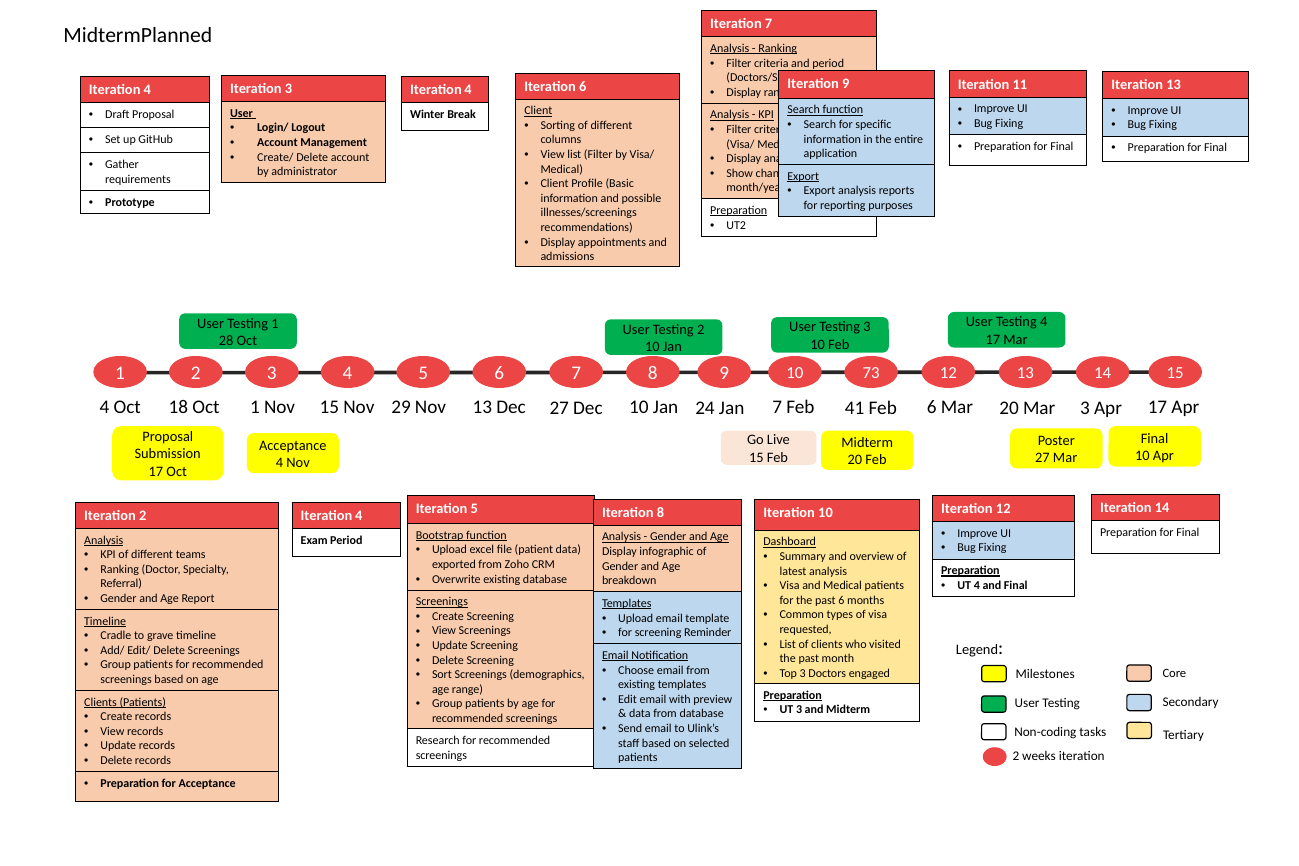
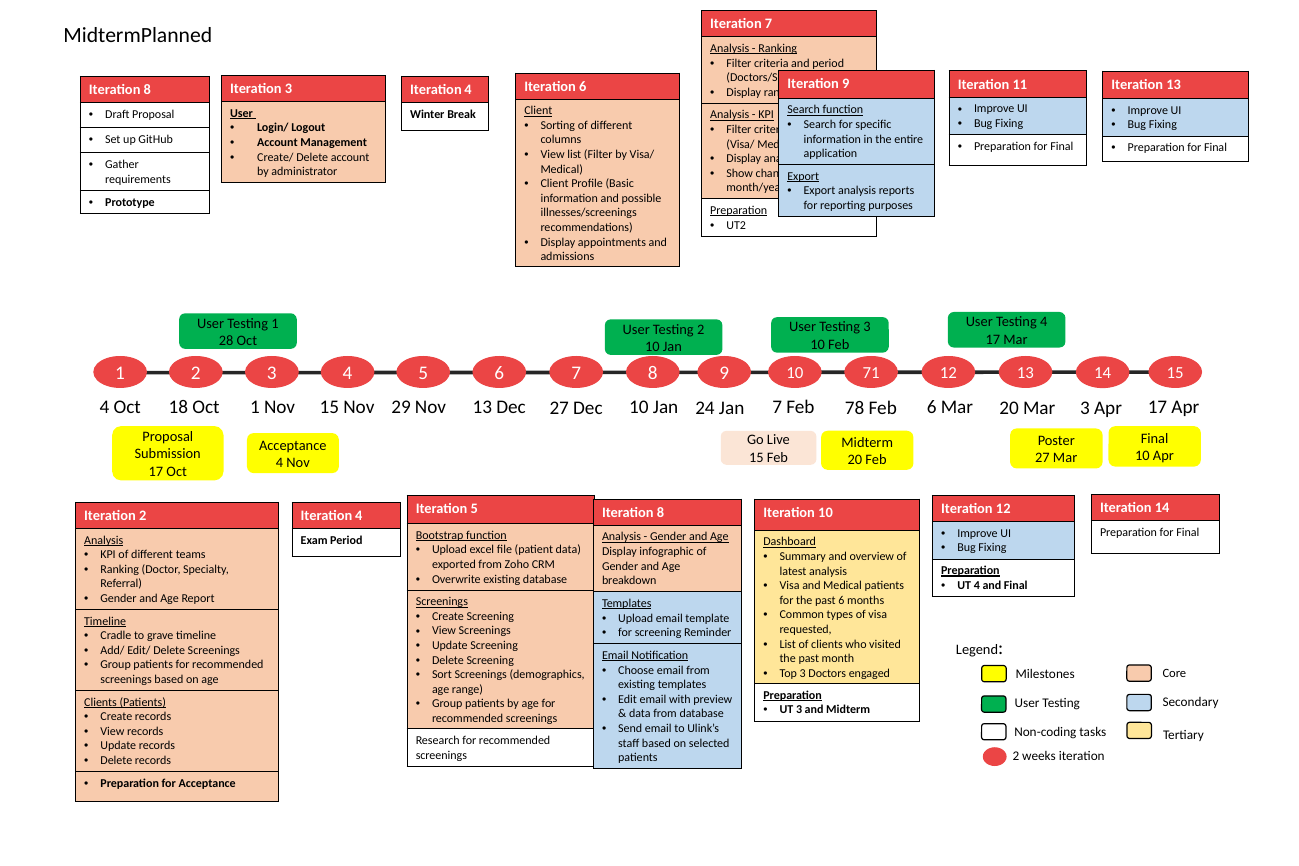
4: 4 -> 8 (147, 90)
73: 73 -> 71 (871, 373)
41: 41 -> 78 (855, 408)
